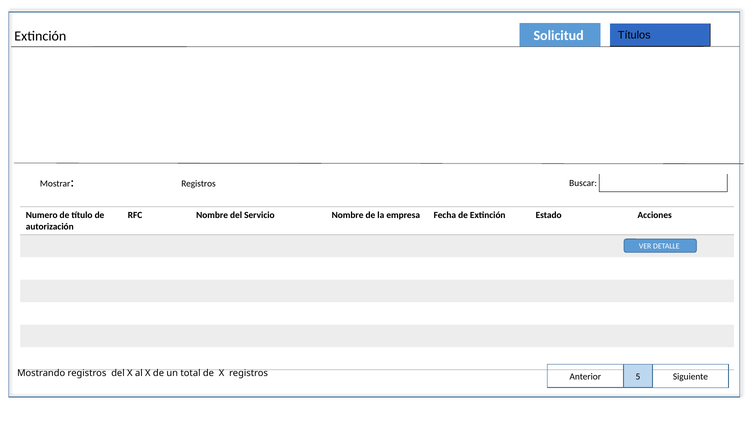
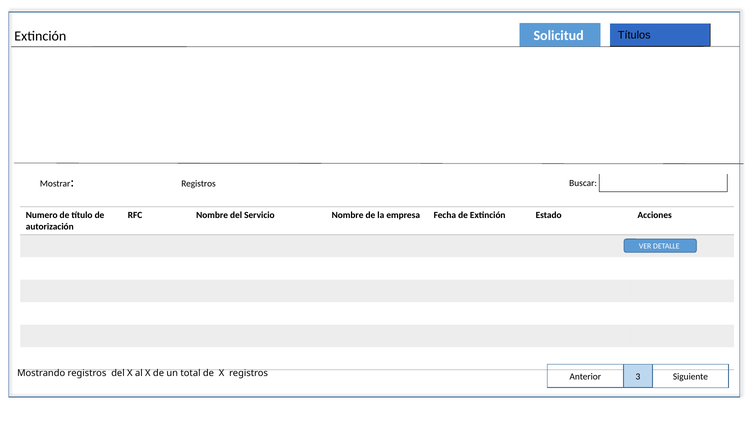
5: 5 -> 3 (638, 377)
